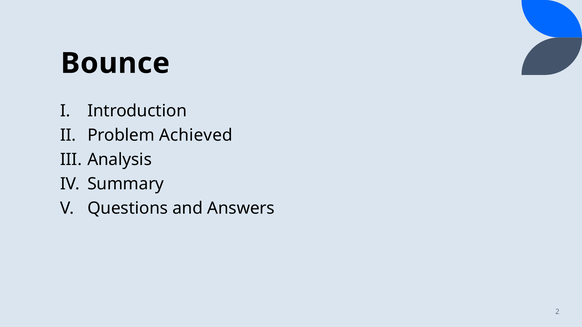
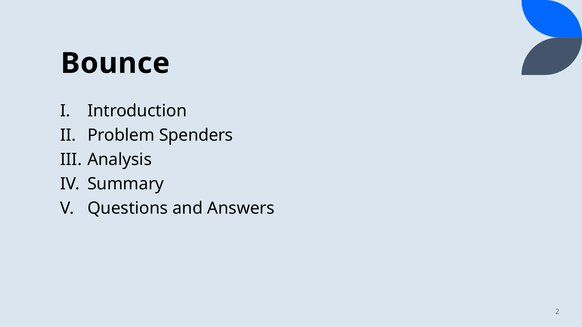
Achieved: Achieved -> Spenders (196, 135)
